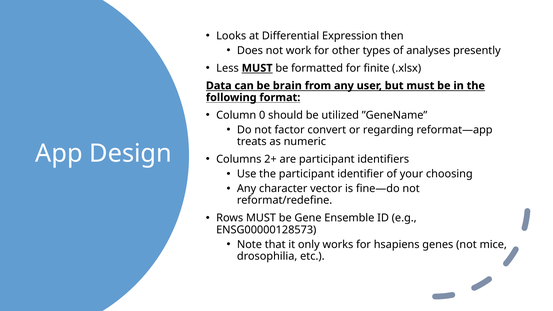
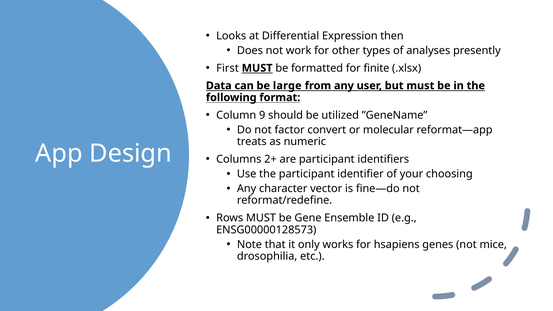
Less: Less -> First (228, 68)
brain: brain -> large (287, 86)
0: 0 -> 9 (262, 115)
regarding: regarding -> molecular (388, 130)
